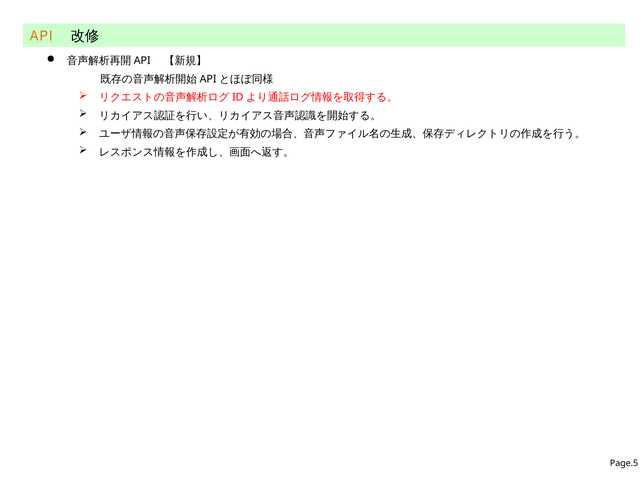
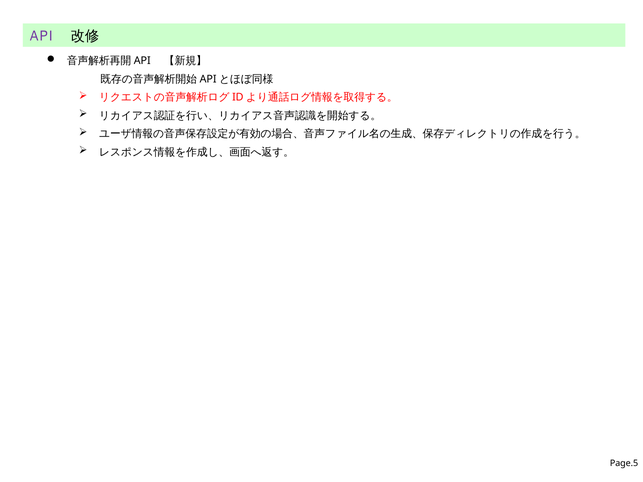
API colour: orange -> purple (41, 36)
